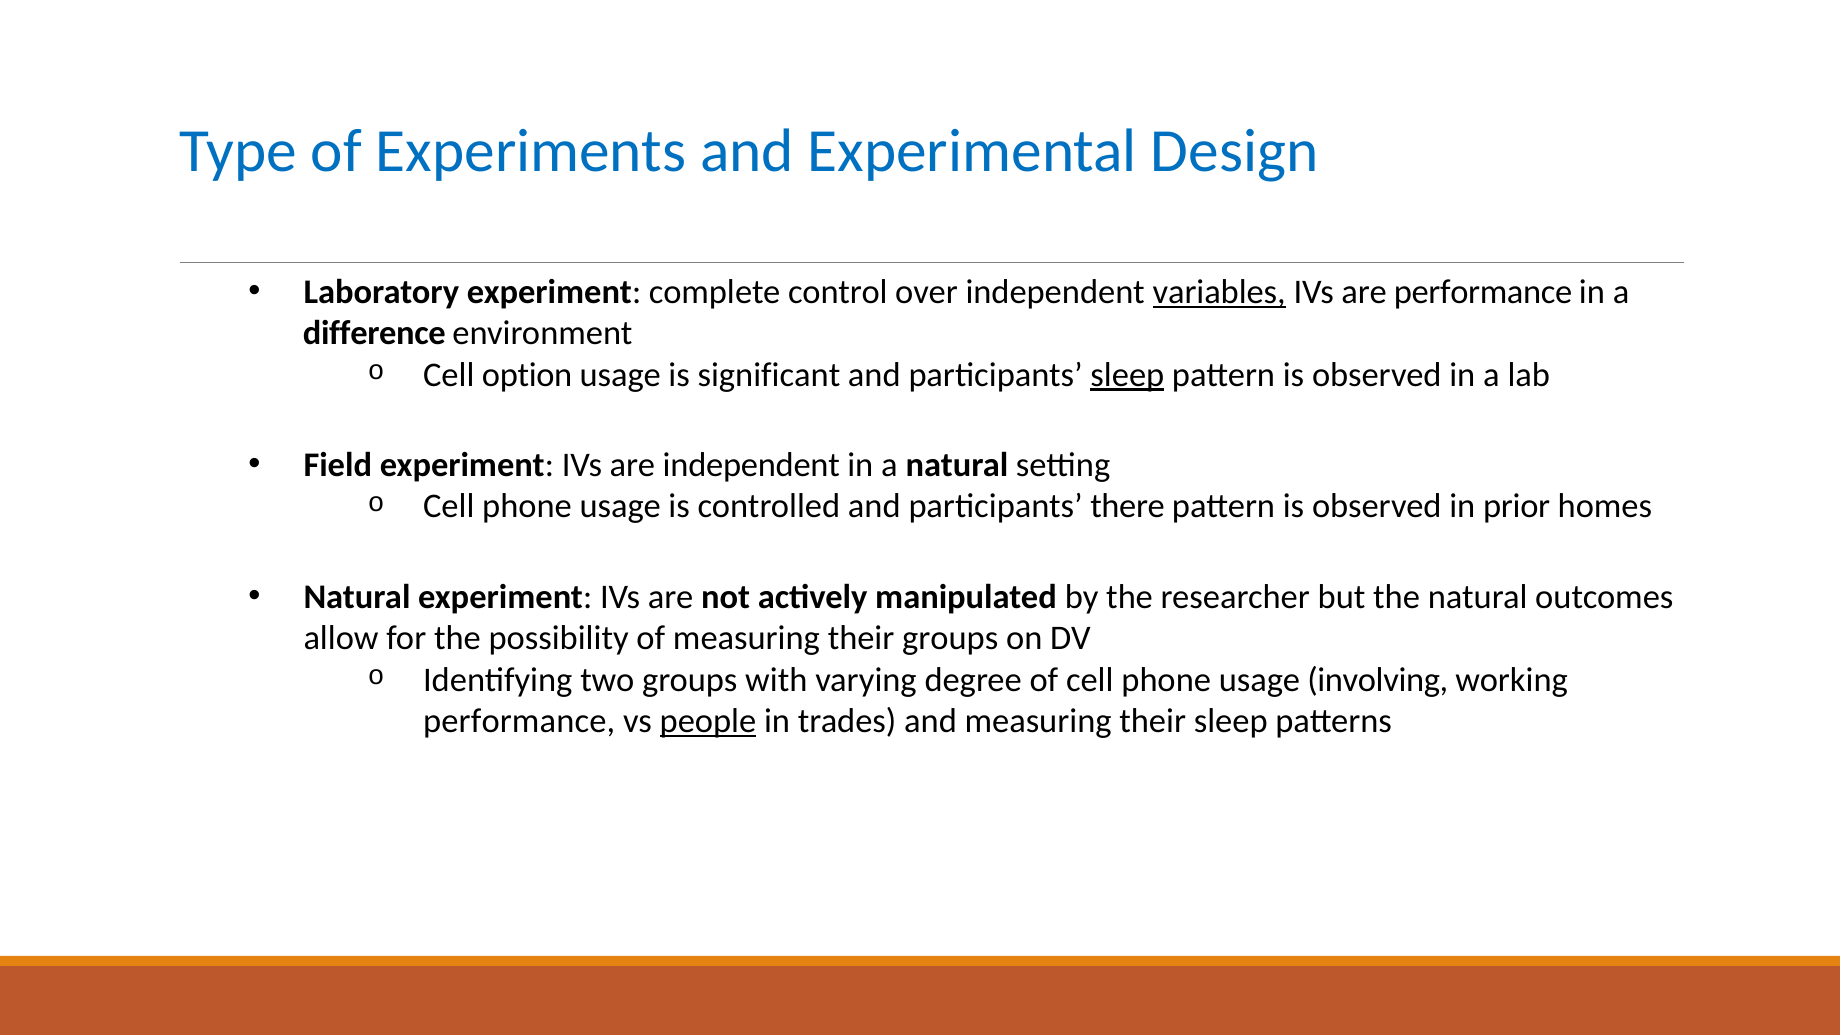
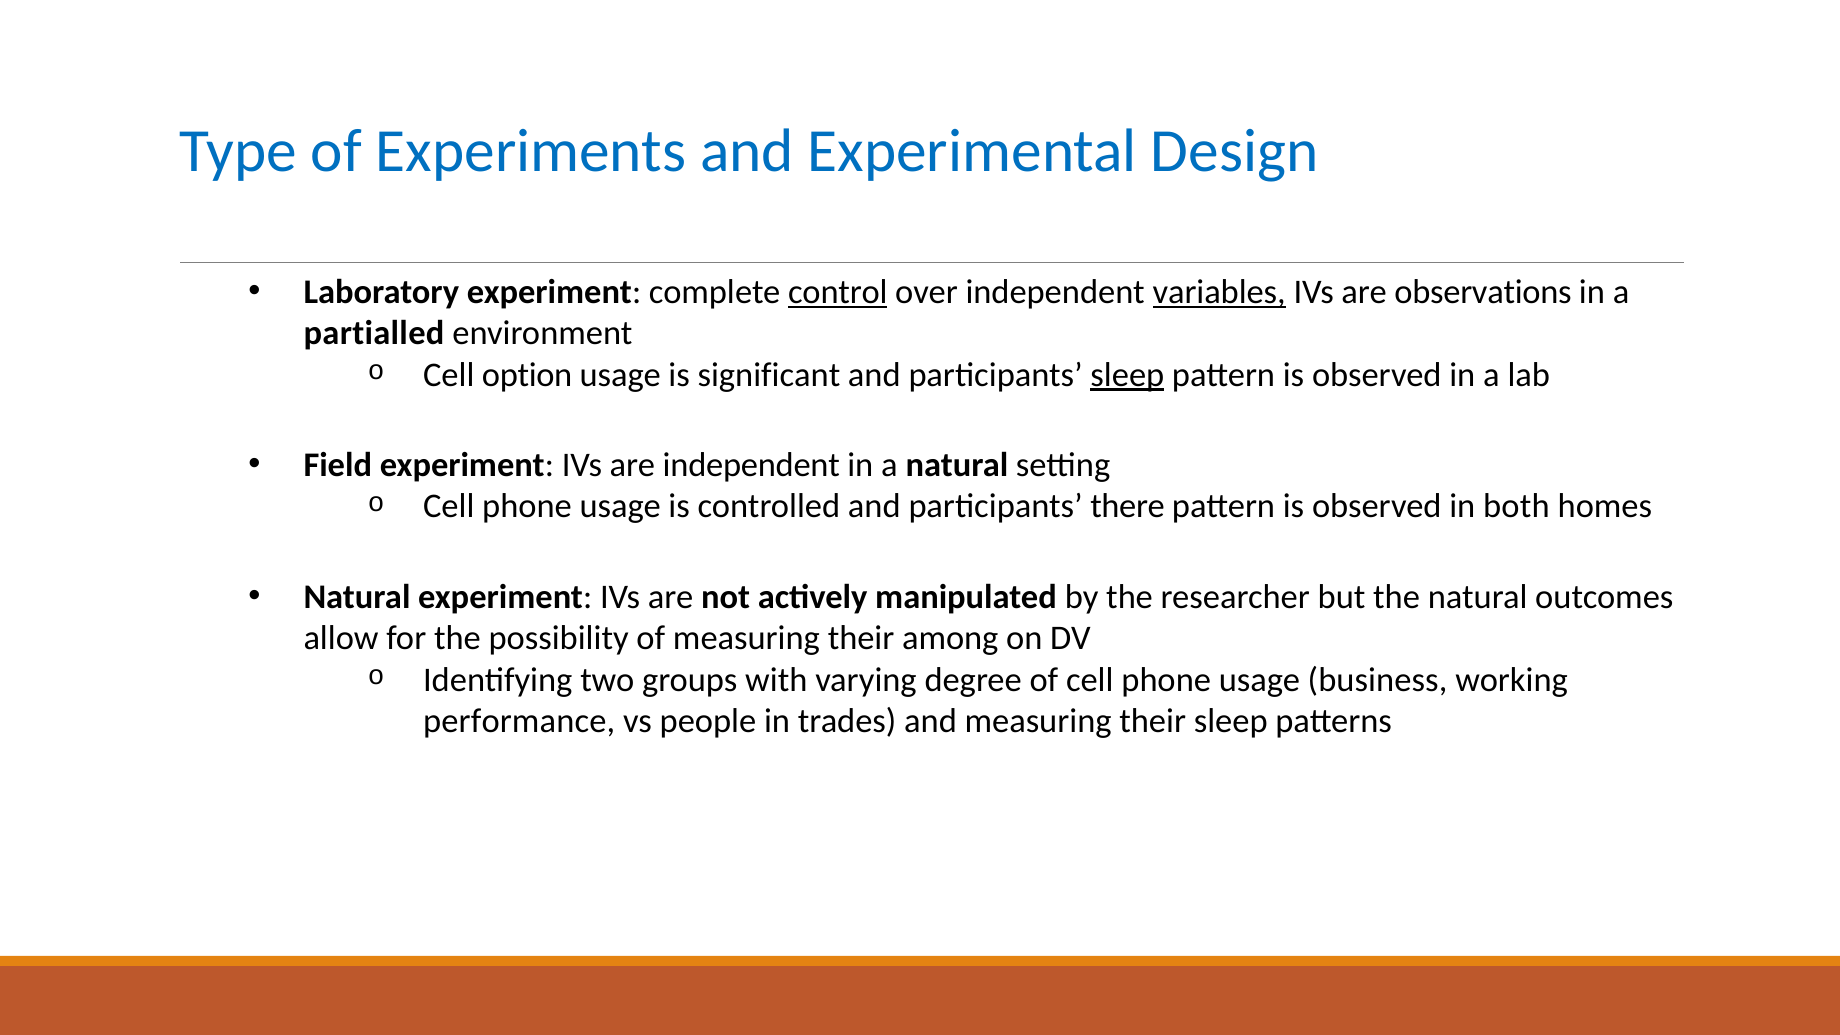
control underline: none -> present (838, 292)
are performance: performance -> observations (1483, 292)
difference: difference -> partialled (374, 333)
prior: prior -> both (1516, 506)
their groups: groups -> among (950, 638)
involving: involving -> business (1378, 680)
people underline: present -> none (708, 721)
